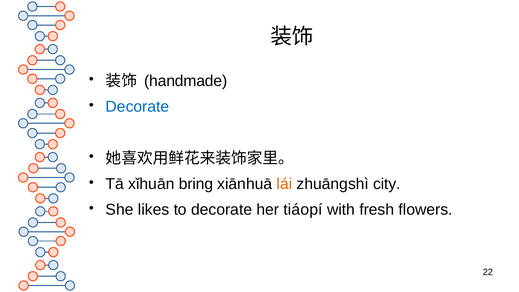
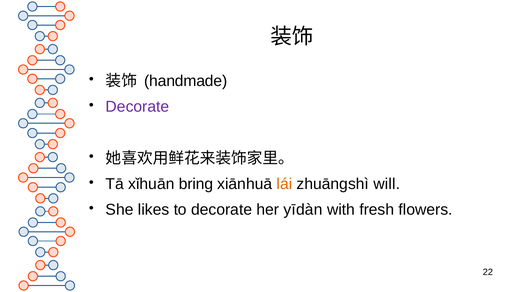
Decorate colour: blue -> purple (137, 107)
city: city -> will (387, 184)
tiáopí: tiáopí -> yīdàn (303, 210)
